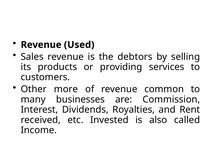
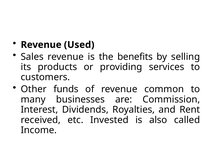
debtors: debtors -> benefits (135, 57)
more: more -> funds (66, 89)
